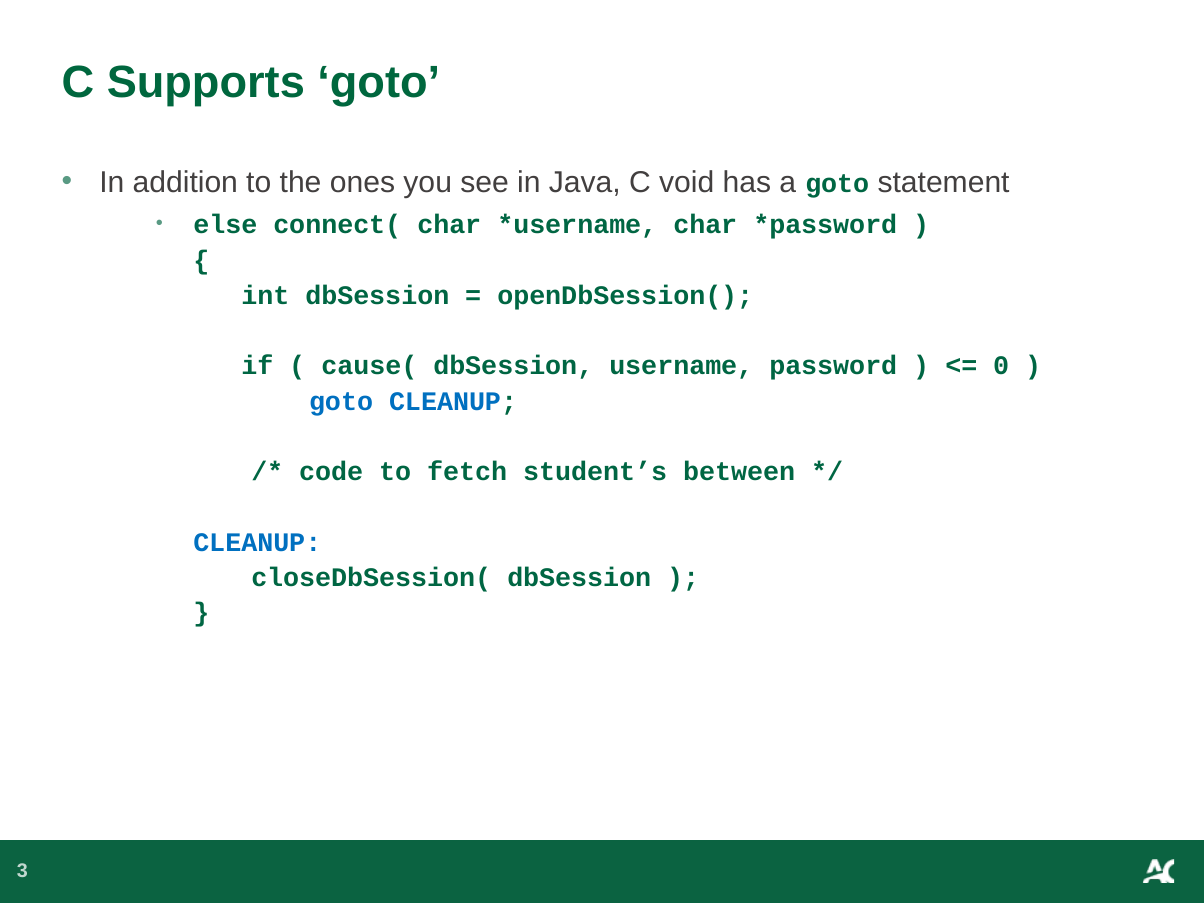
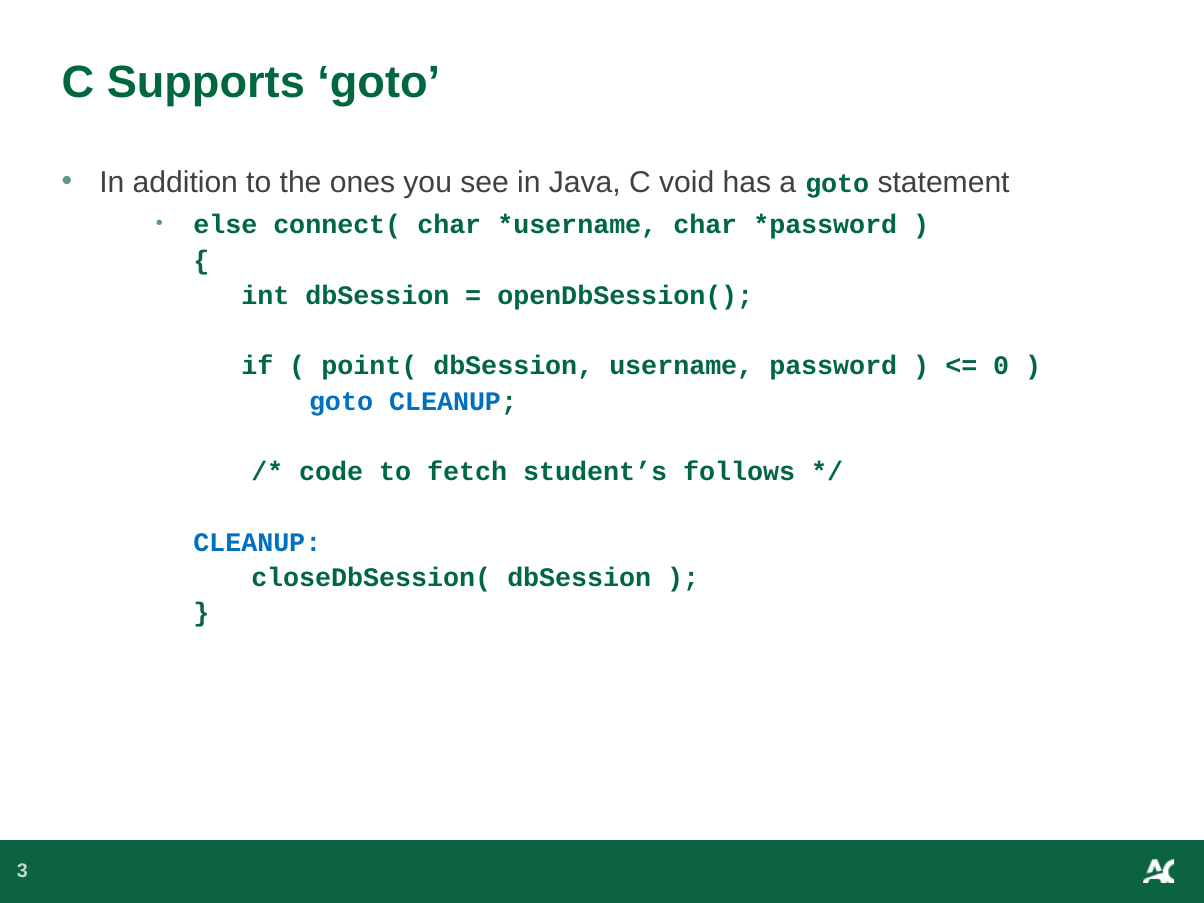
cause(: cause( -> point( (369, 366)
between: between -> follows (739, 472)
